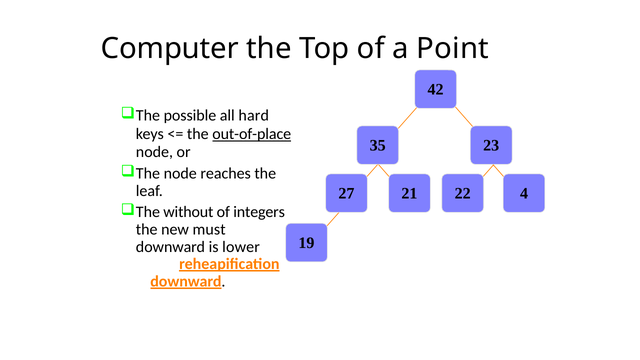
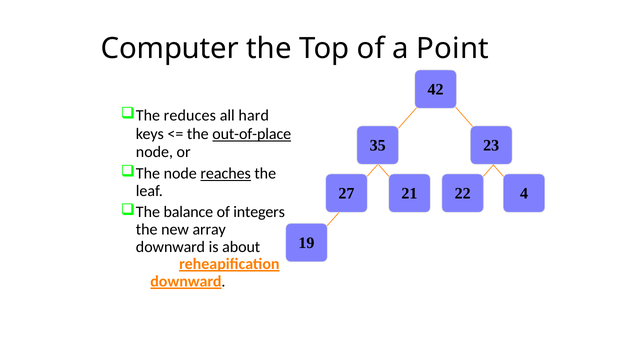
possible: possible -> reduces (190, 116)
reaches underline: none -> present (226, 174)
without: without -> balance (188, 212)
must: must -> array (209, 229)
lower: lower -> about (241, 247)
